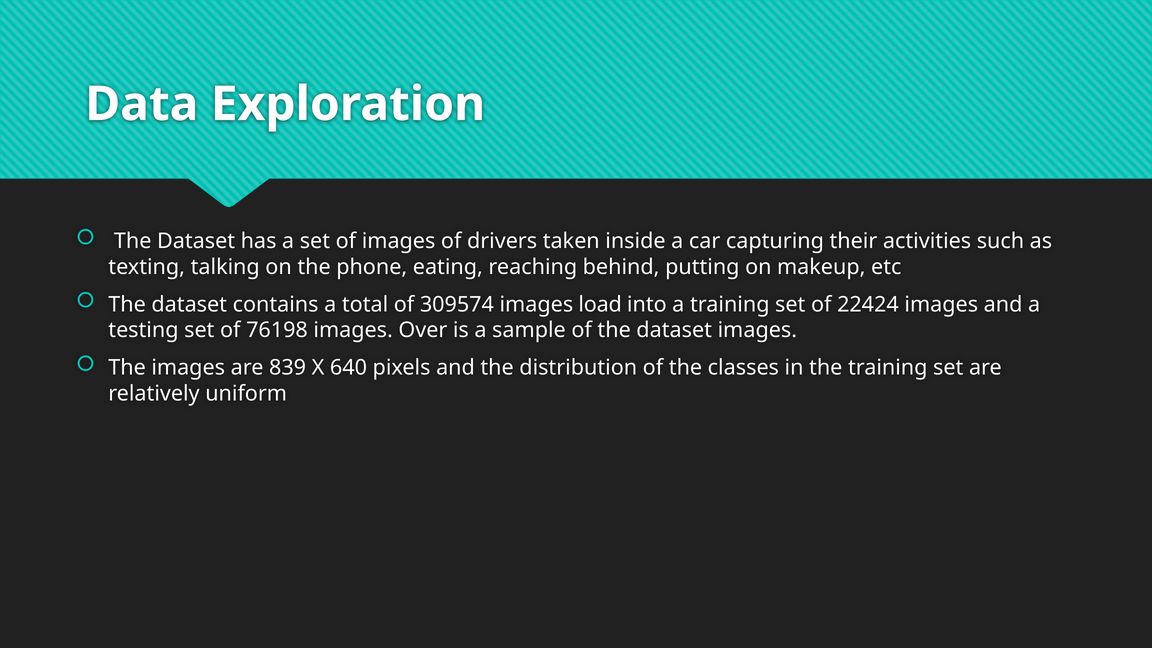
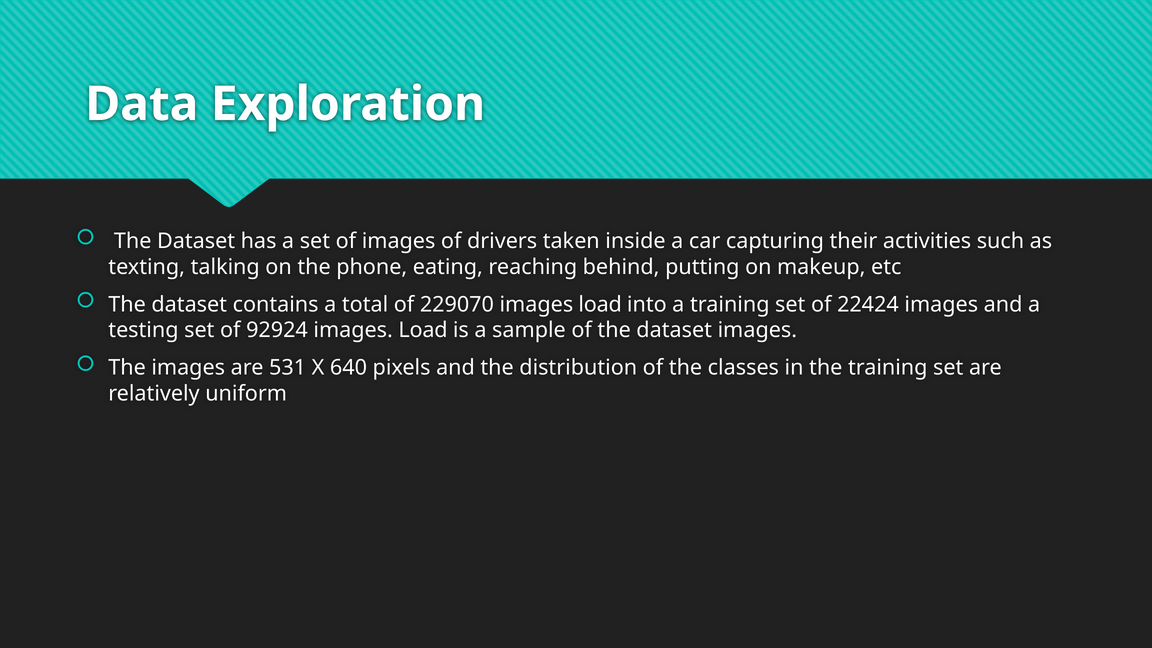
309574: 309574 -> 229070 (457, 304)
76198: 76198 -> 92924 (277, 330)
Over: Over -> Load (423, 330)
839: 839 -> 531 (288, 368)
